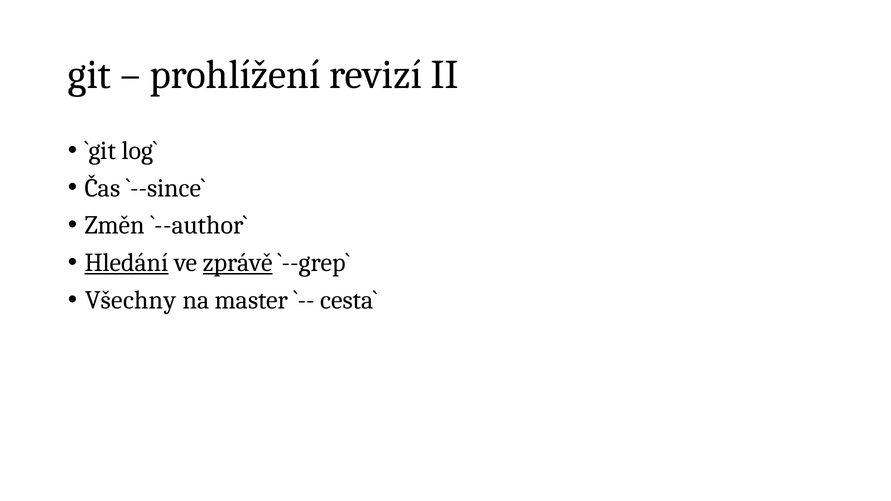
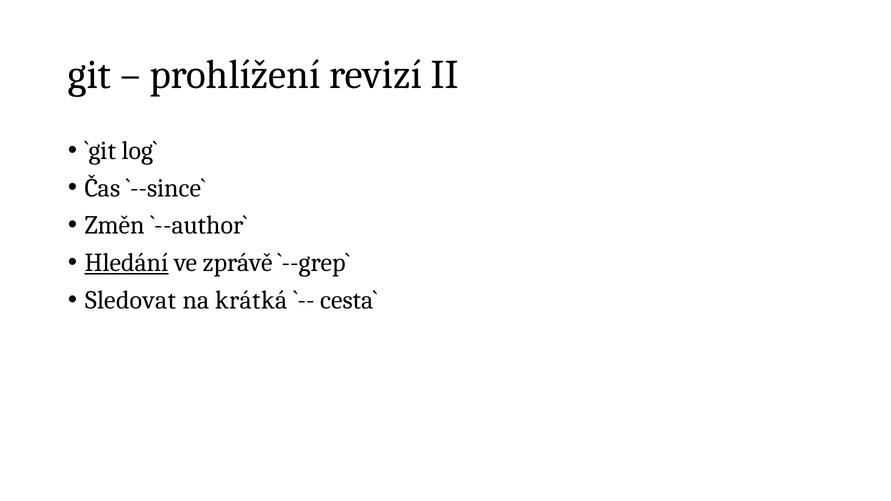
zprávě underline: present -> none (238, 263)
Všechny: Všechny -> Sledovat (131, 300)
master: master -> krátká (251, 300)
